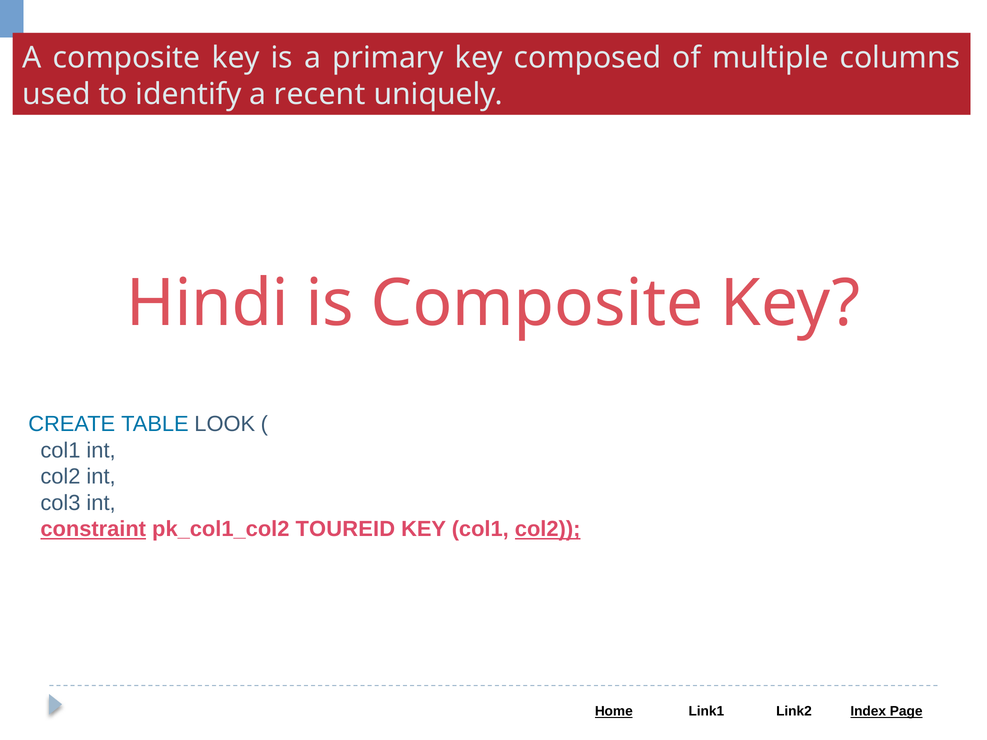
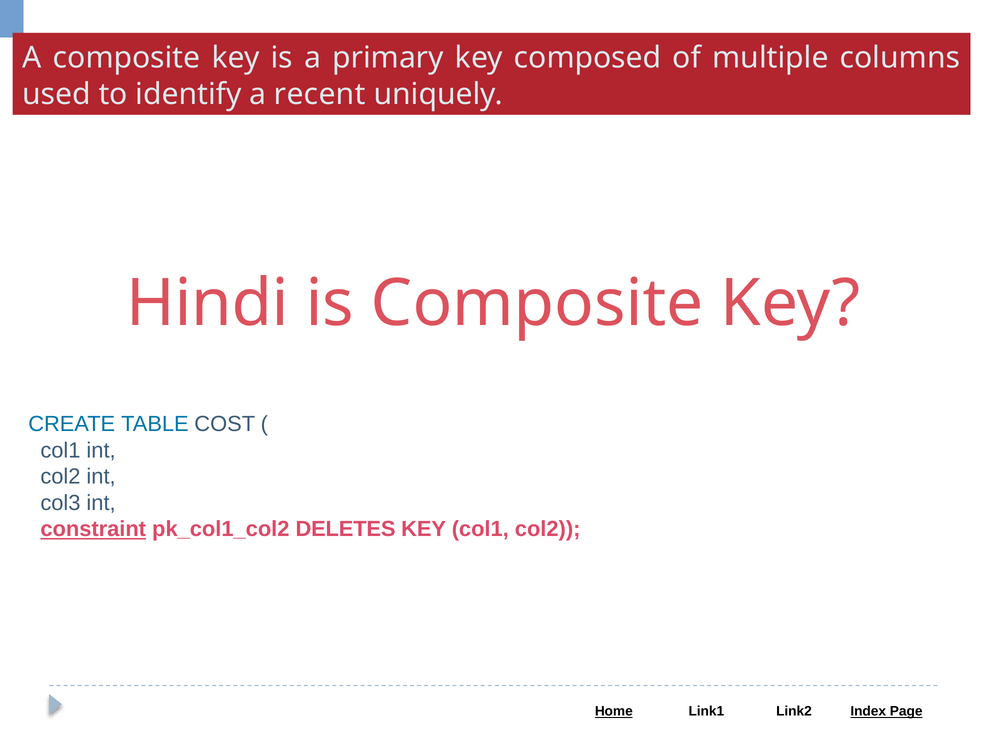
LOOK: LOOK -> COST (225, 424)
TOUREID: TOUREID -> DELETES (346, 529)
col2 underline: present -> none (548, 529)
